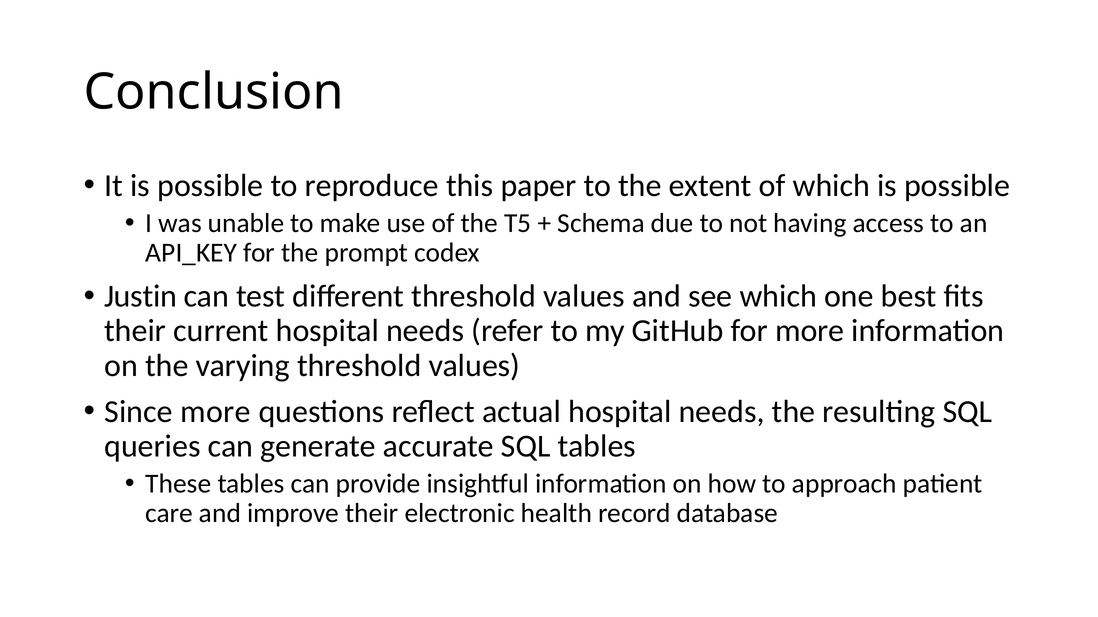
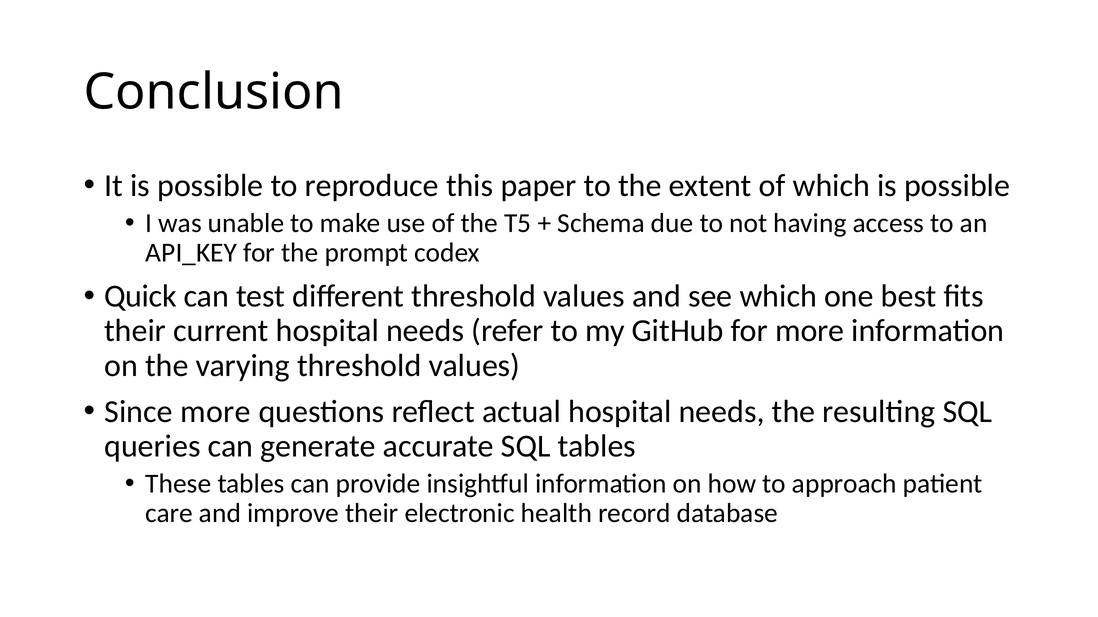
Justin: Justin -> Quick (140, 297)
